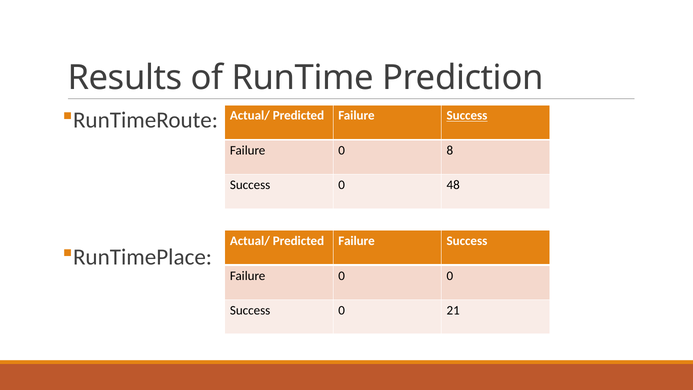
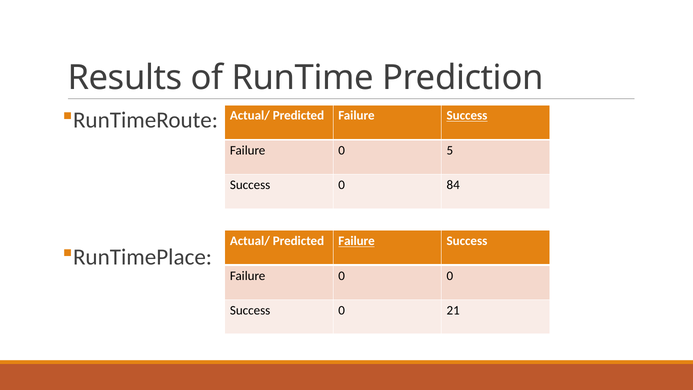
8: 8 -> 5 (450, 150)
48: 48 -> 84 (453, 185)
Failure underline: none -> present (356, 241)
